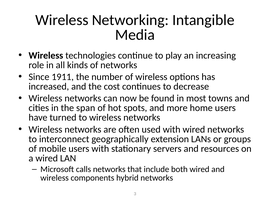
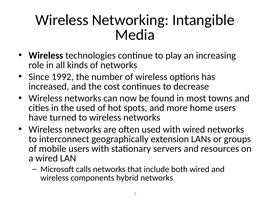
1911: 1911 -> 1992 (63, 77)
the span: span -> used (86, 108)
